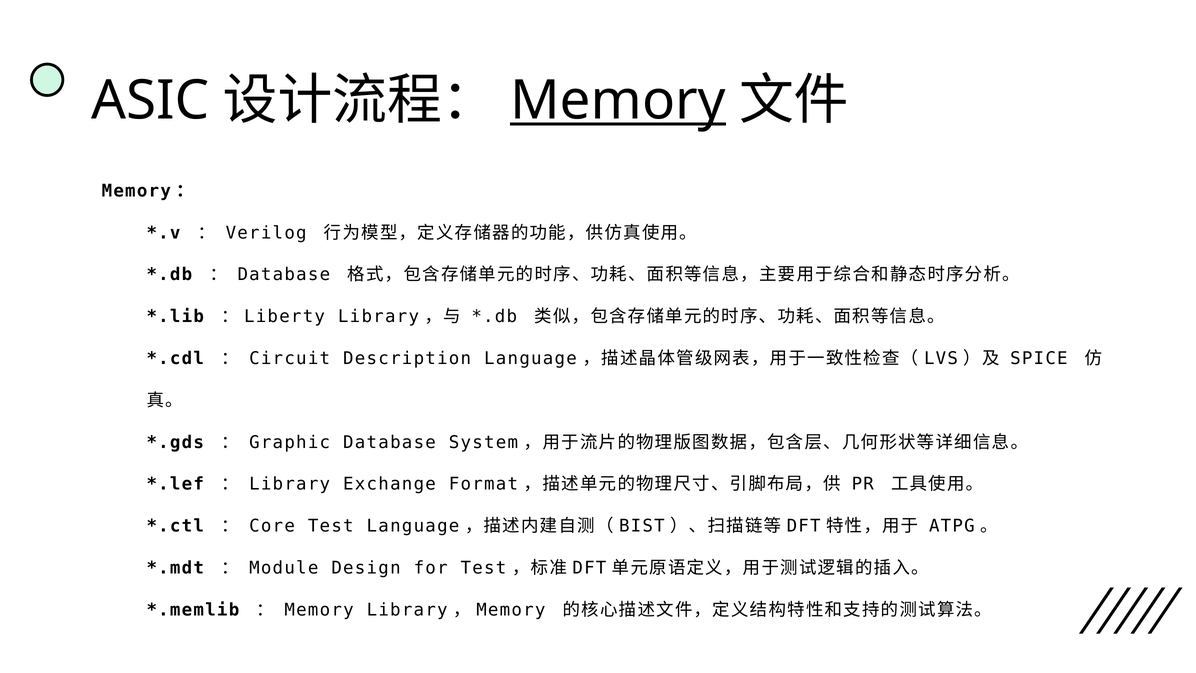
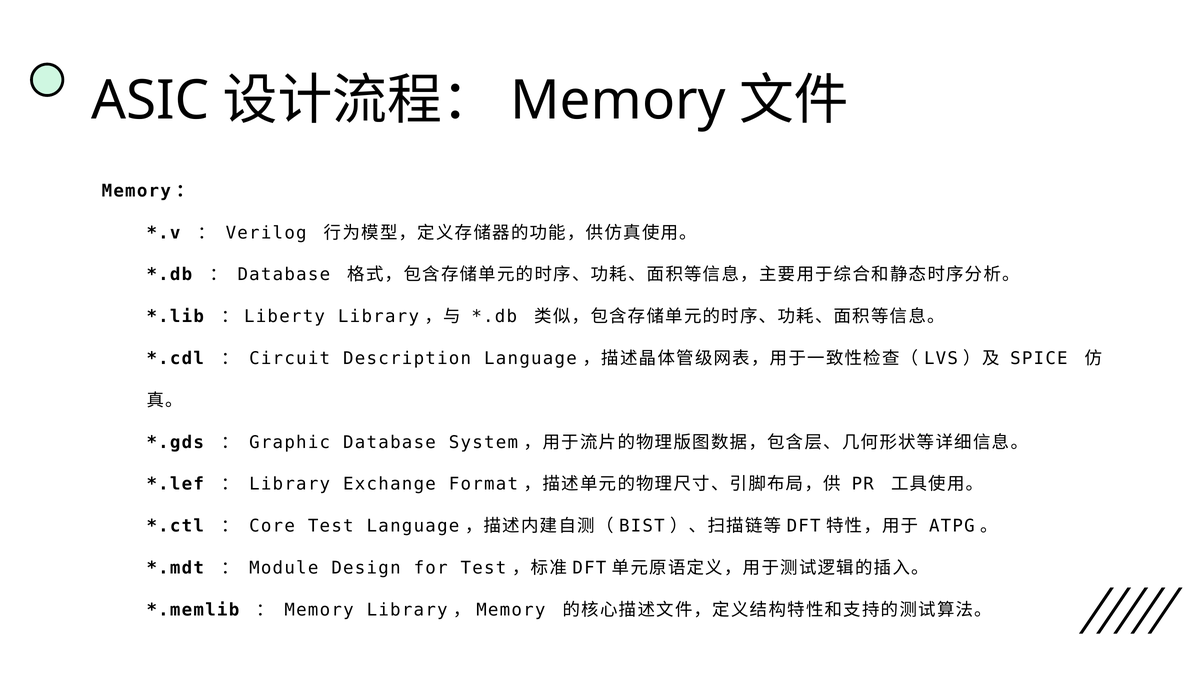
Memory underline: present -> none (618, 100)
